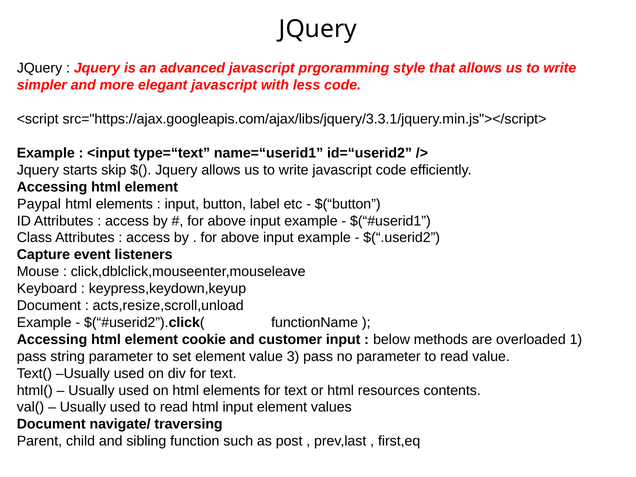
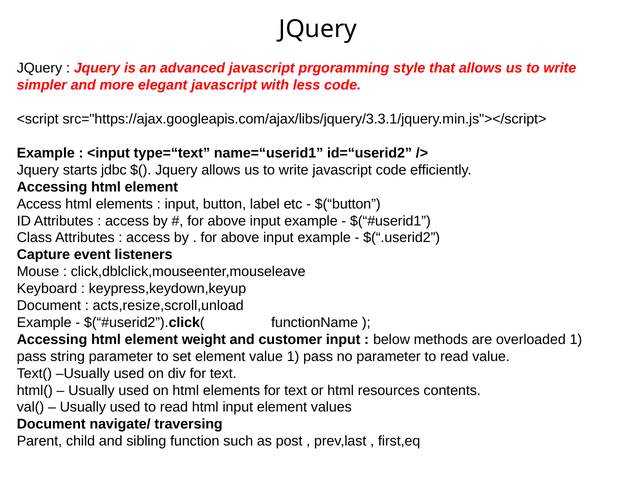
skip: skip -> jdbc (114, 170)
Paypal: Paypal -> Access (39, 204)
cookie: cookie -> weight (204, 340)
value 3: 3 -> 1 (293, 356)
